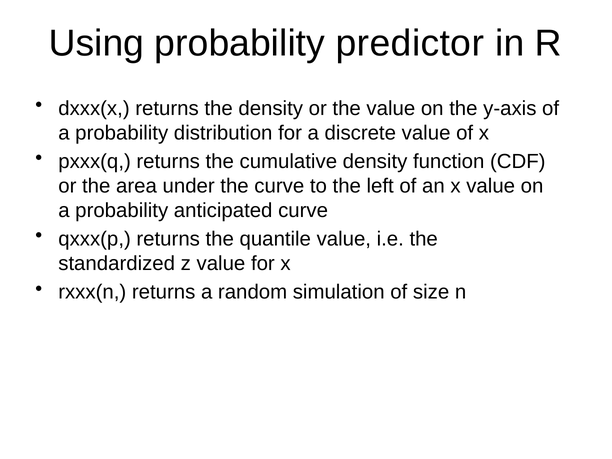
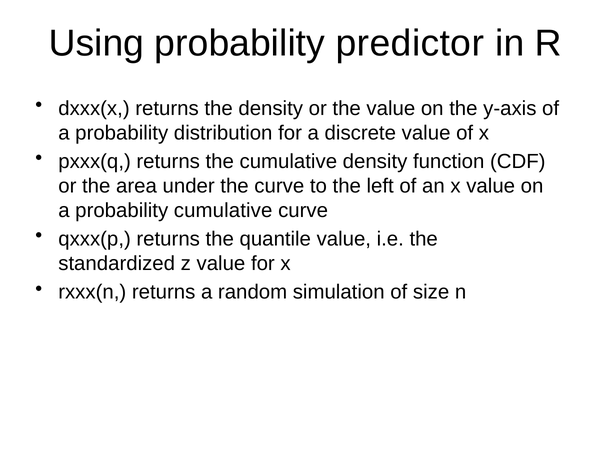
probability anticipated: anticipated -> cumulative (223, 211)
